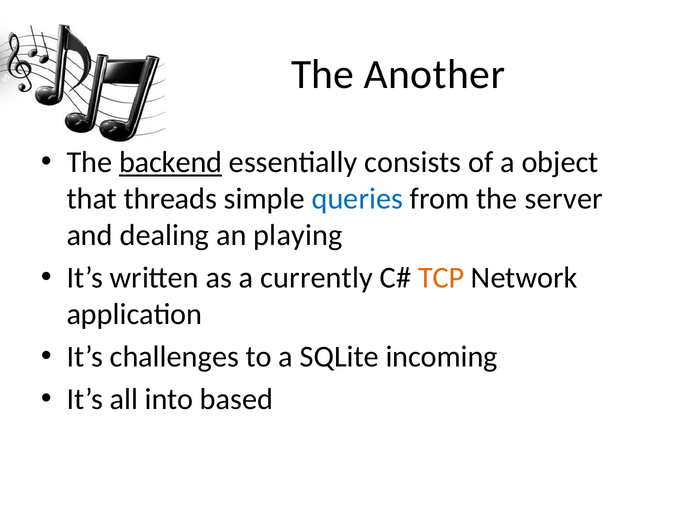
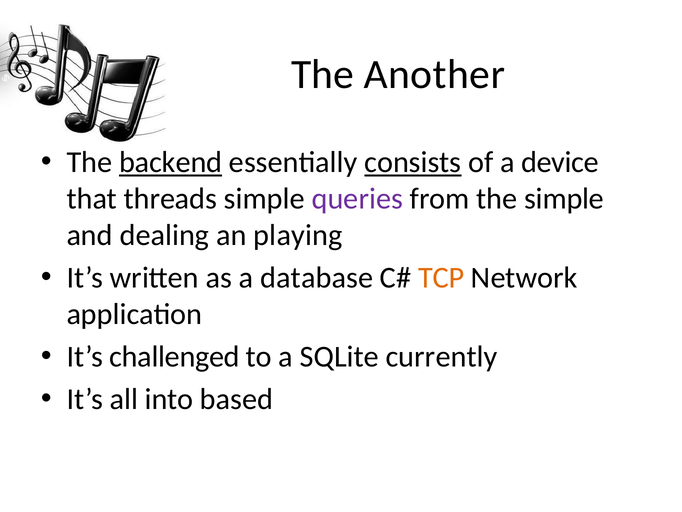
consists underline: none -> present (413, 162)
object: object -> device (560, 162)
queries colour: blue -> purple (357, 199)
the server: server -> simple (564, 199)
currently: currently -> database (317, 277)
challenges: challenges -> challenged (174, 356)
incoming: incoming -> currently (441, 356)
